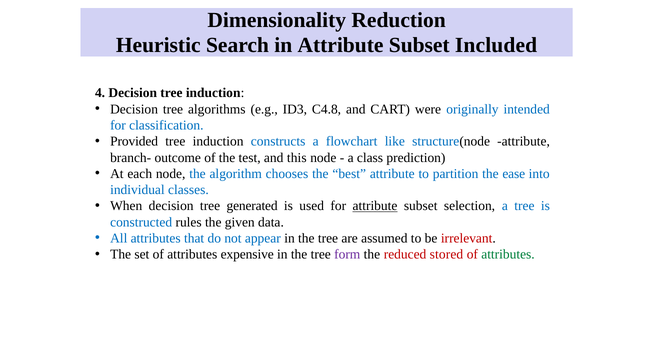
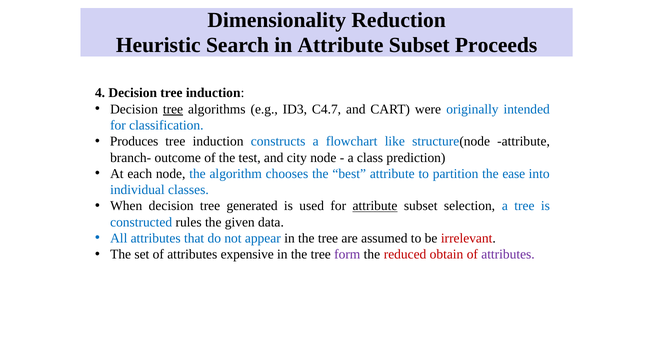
Included: Included -> Proceeds (496, 45)
tree underline: none -> present (173, 109)
C4.8: C4.8 -> C4.7 (327, 109)
Provided: Provided -> Produces (134, 141)
this: this -> city (297, 158)
stored: stored -> obtain (447, 254)
attributes colour: green -> purple (508, 254)
